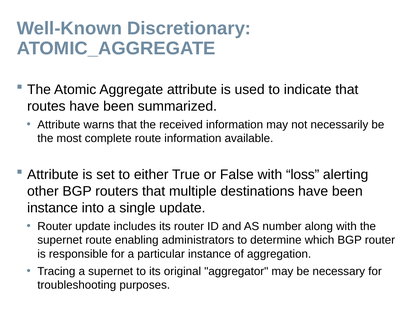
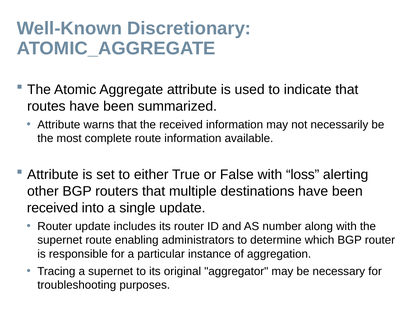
instance: instance -> received (53, 208)
